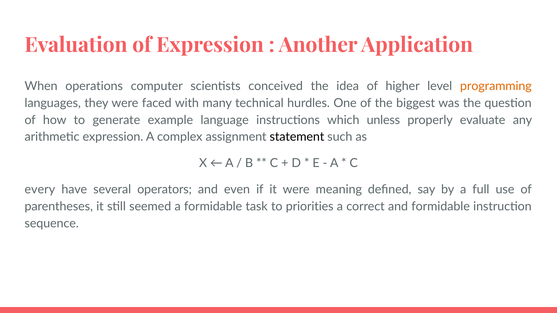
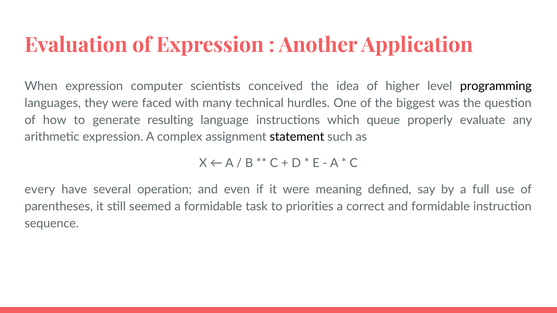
When operations: operations -> expression (94, 86)
programming colour: orange -> black (496, 86)
example: example -> resulting (170, 120)
unless: unless -> queue (383, 120)
operators: operators -> operation (165, 190)
